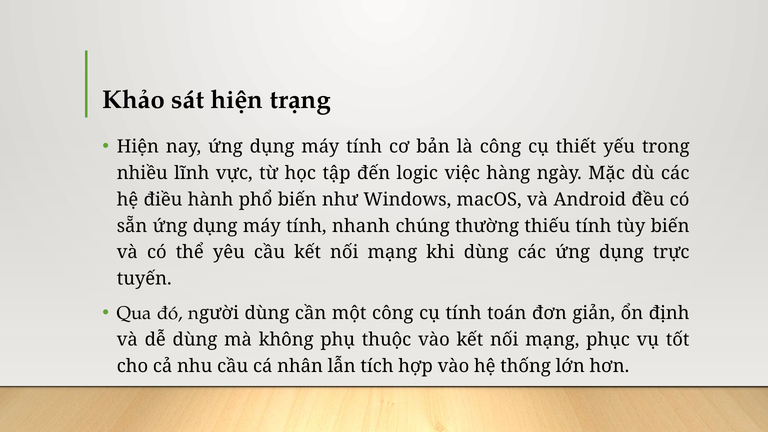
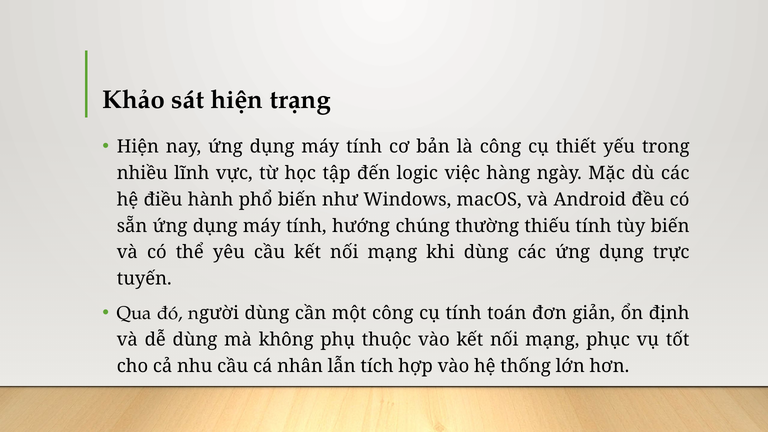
nhanh: nhanh -> hướng (361, 226)
